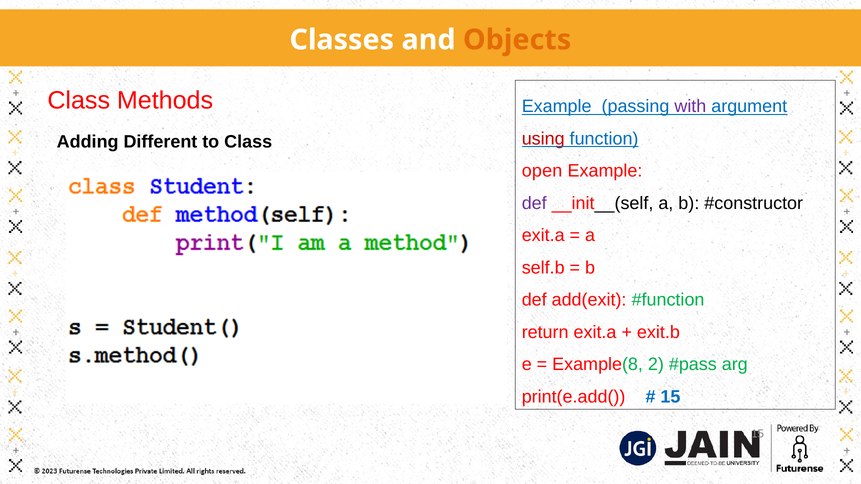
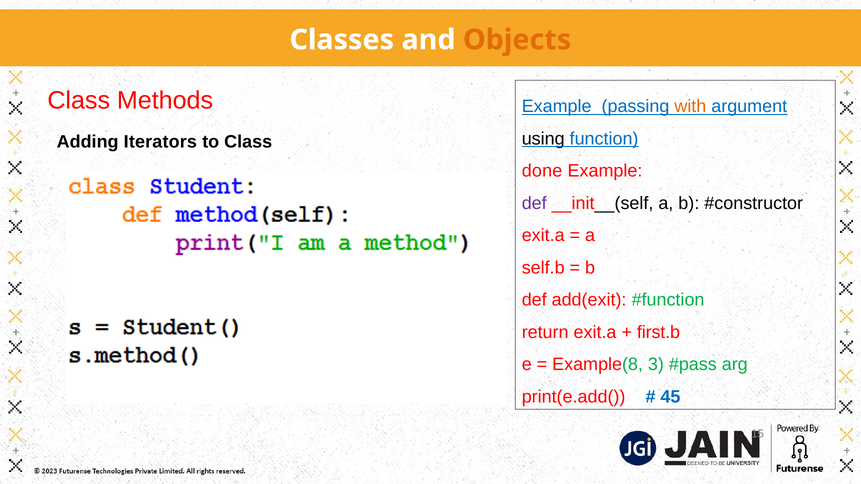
with colour: purple -> orange (690, 106)
using colour: red -> black (543, 139)
Different: Different -> Iterators (160, 142)
open: open -> done (542, 171)
exit.b: exit.b -> first.b (659, 332)
2: 2 -> 3 (656, 365)
15: 15 -> 45 (670, 397)
